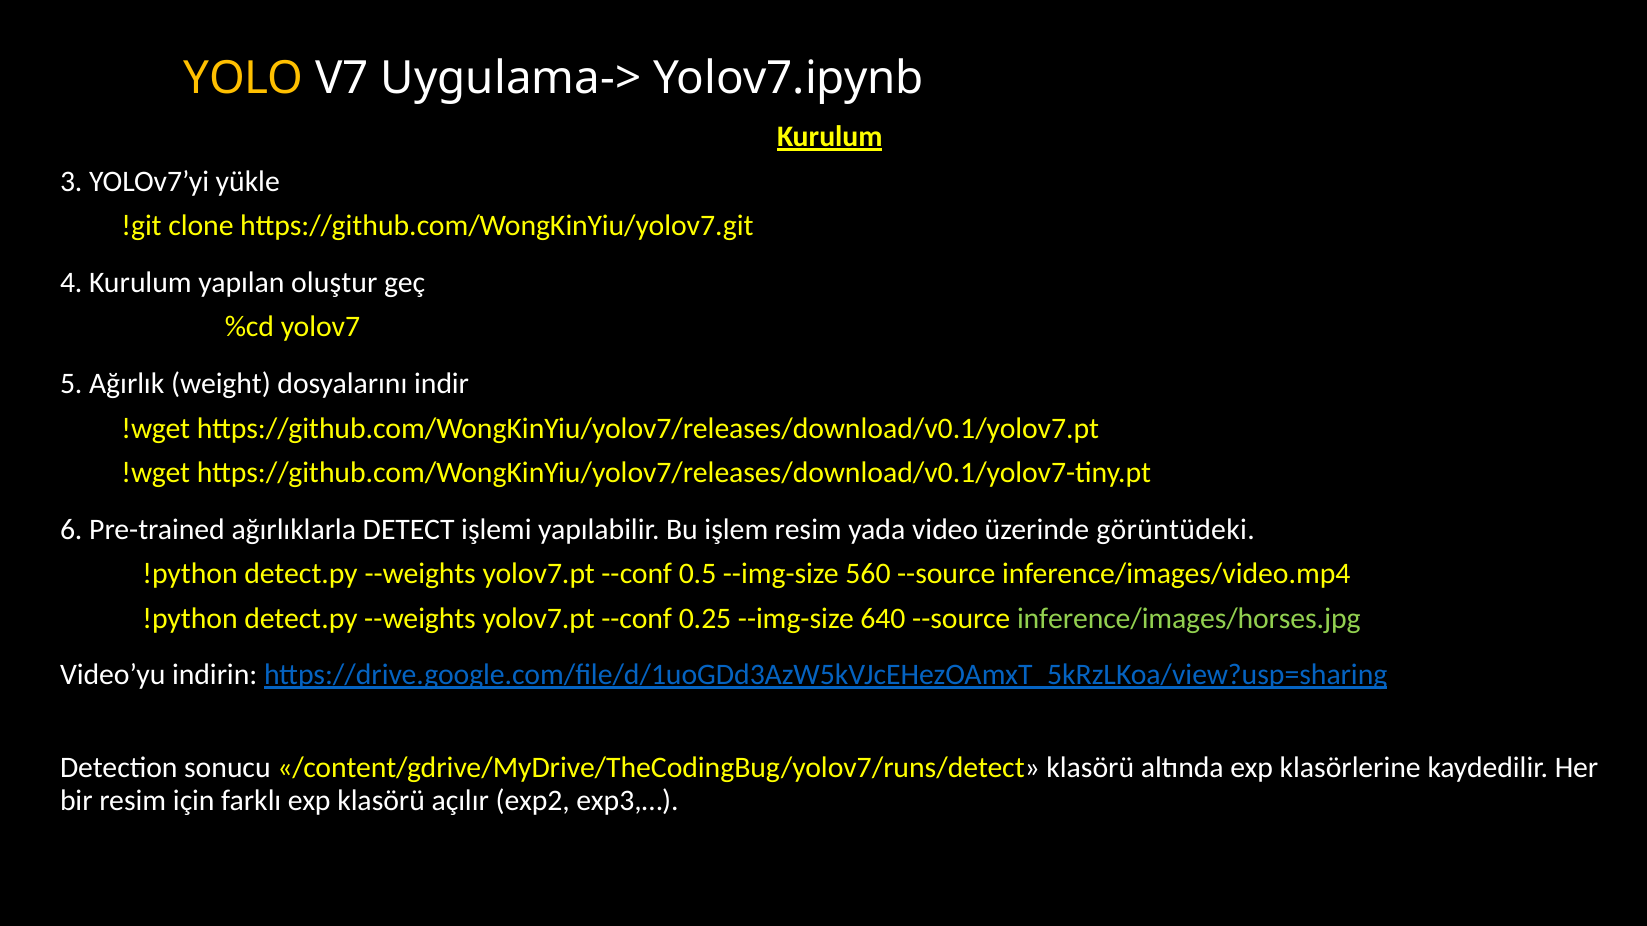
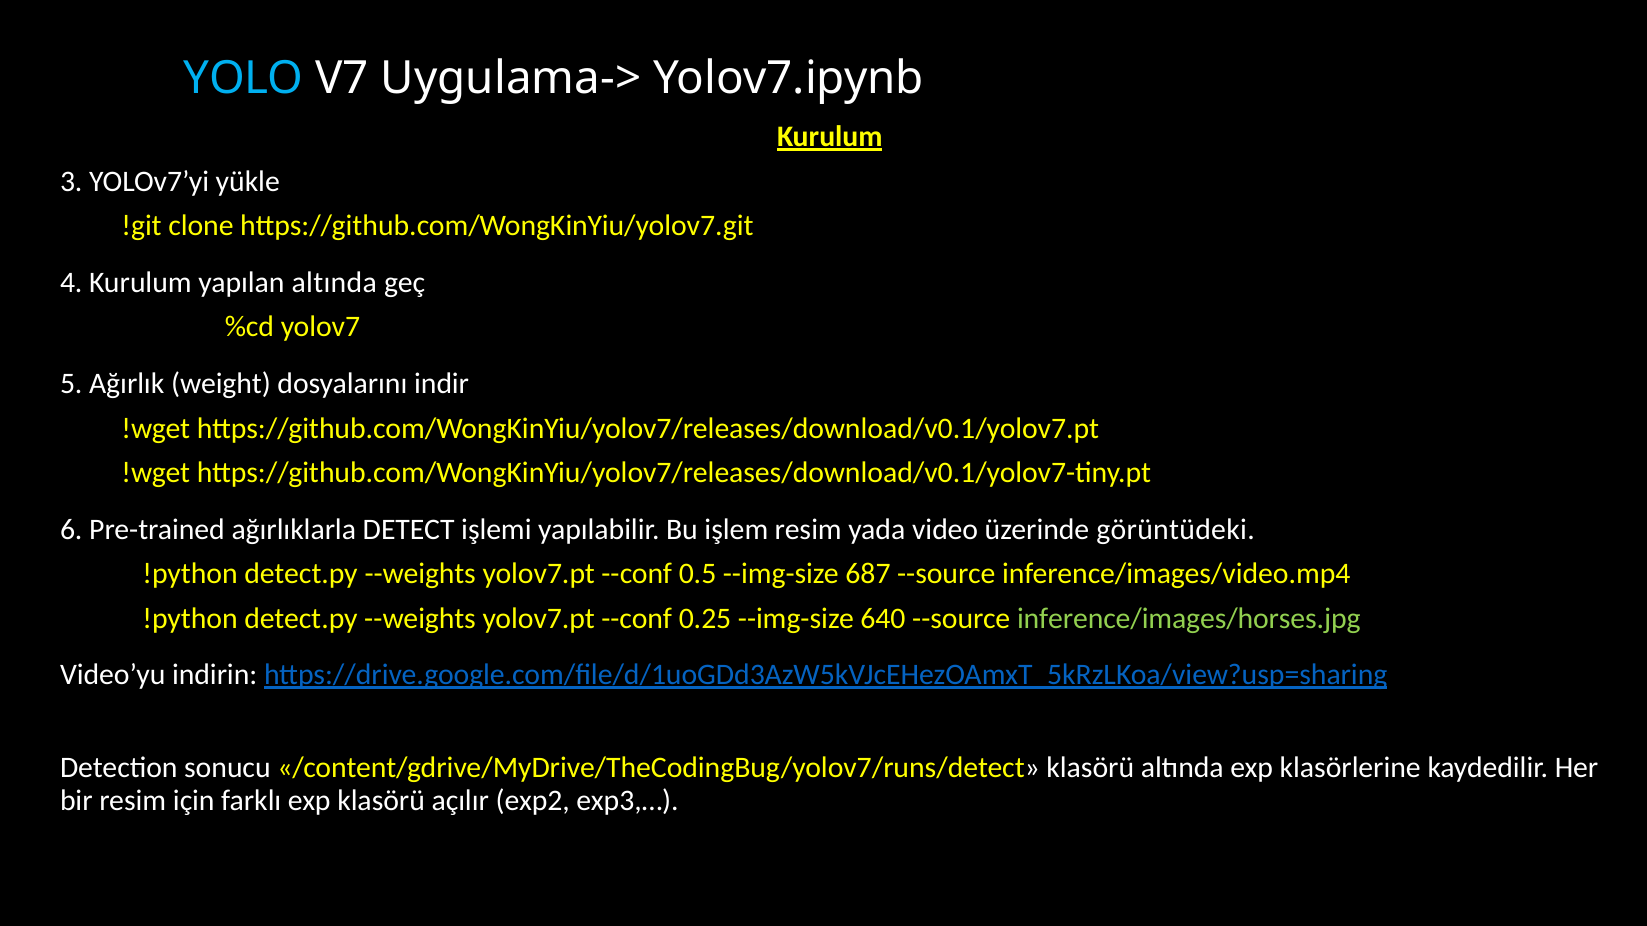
YOLO colour: yellow -> light blue (244, 79)
yapılan oluştur: oluştur -> altında (334, 283)
560: 560 -> 687 (868, 574)
